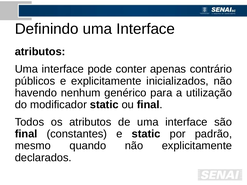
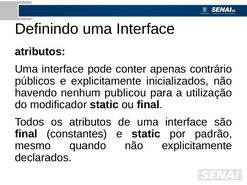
genérico: genérico -> publicou (125, 93)
